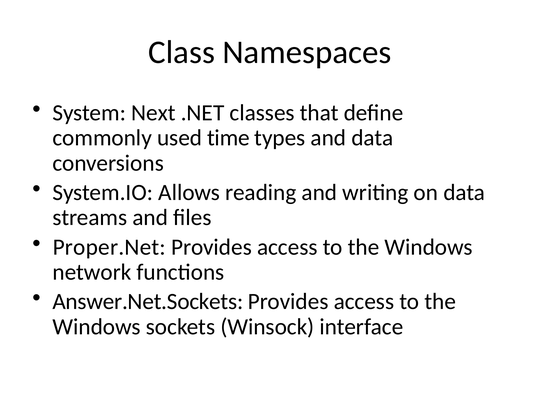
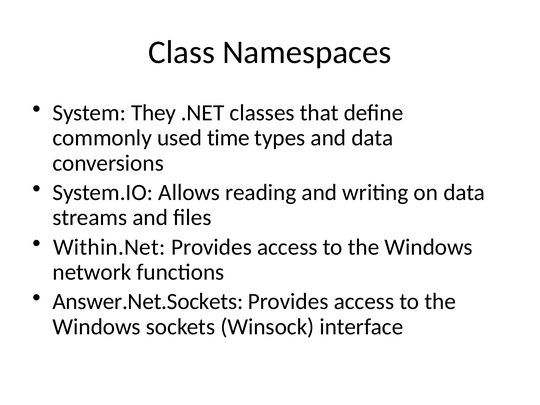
Next: Next -> They (154, 113)
Proper.Net: Proper.Net -> Within.Net (109, 247)
